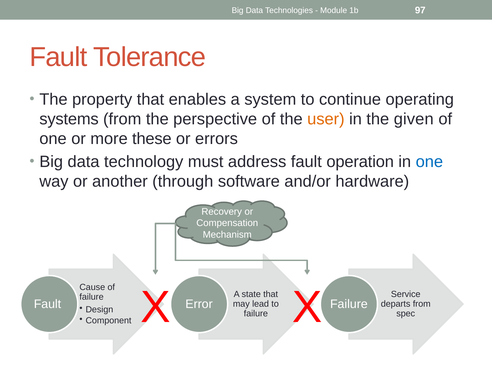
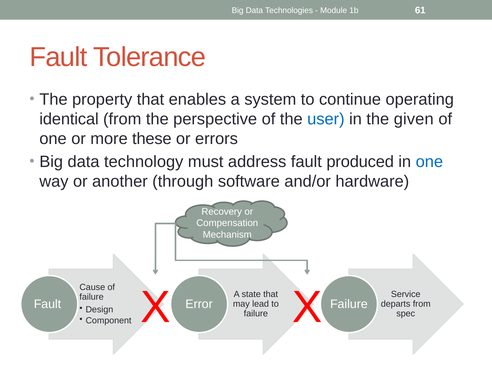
97: 97 -> 61 (420, 10)
systems: systems -> identical (69, 119)
user colour: orange -> blue (326, 119)
operation: operation -> produced (360, 162)
